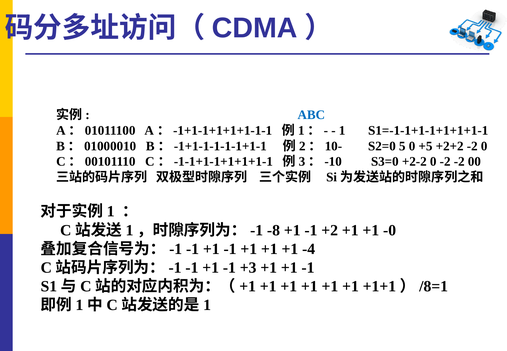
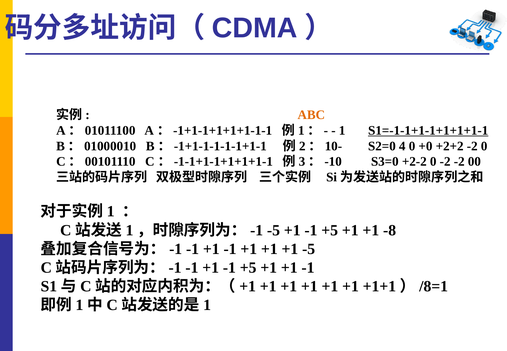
ABC colour: blue -> orange (311, 115)
S1=-1-1+1-1+1+1+1-1 underline: none -> present (428, 130)
5: 5 -> 4 (402, 146)
+5: +5 -> +0 (425, 146)
-8: -8 -> -5 (273, 230)
+2: +2 -> +5 (330, 230)
-0: -0 -> -8 (390, 230)
+1 -4: -4 -> -5 (309, 249)
-1 +1 -1 +3: +3 -> +5 (248, 268)
